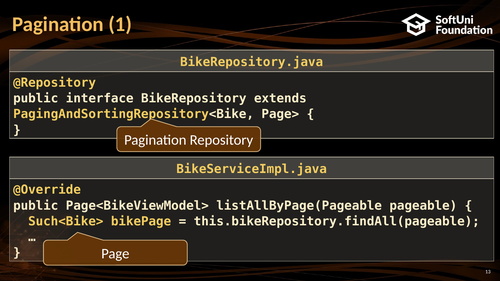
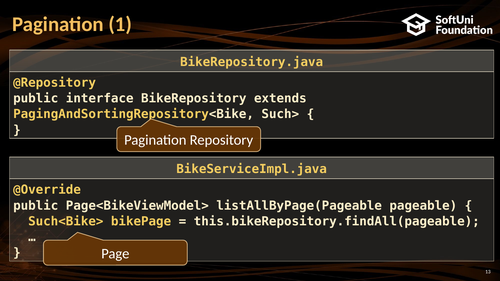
Page>: Page> -> Such> (280, 114)
